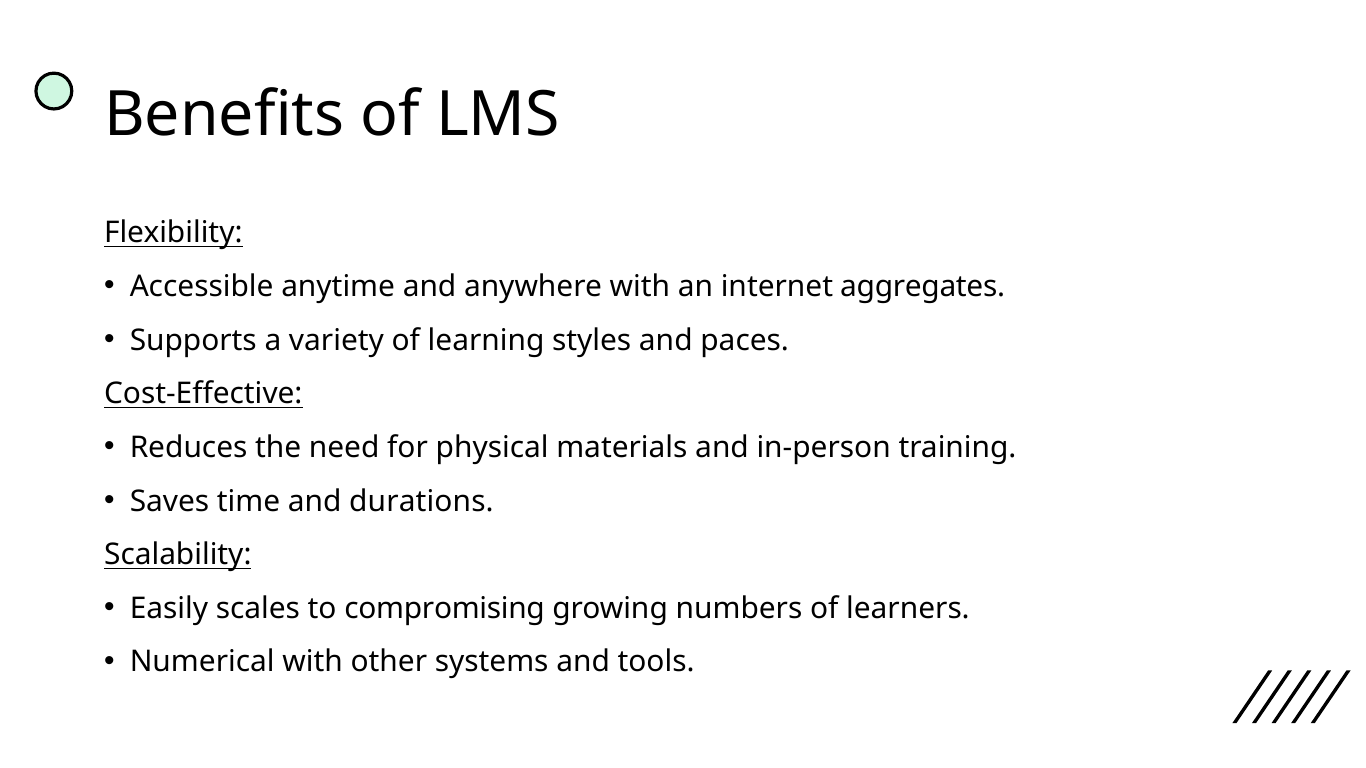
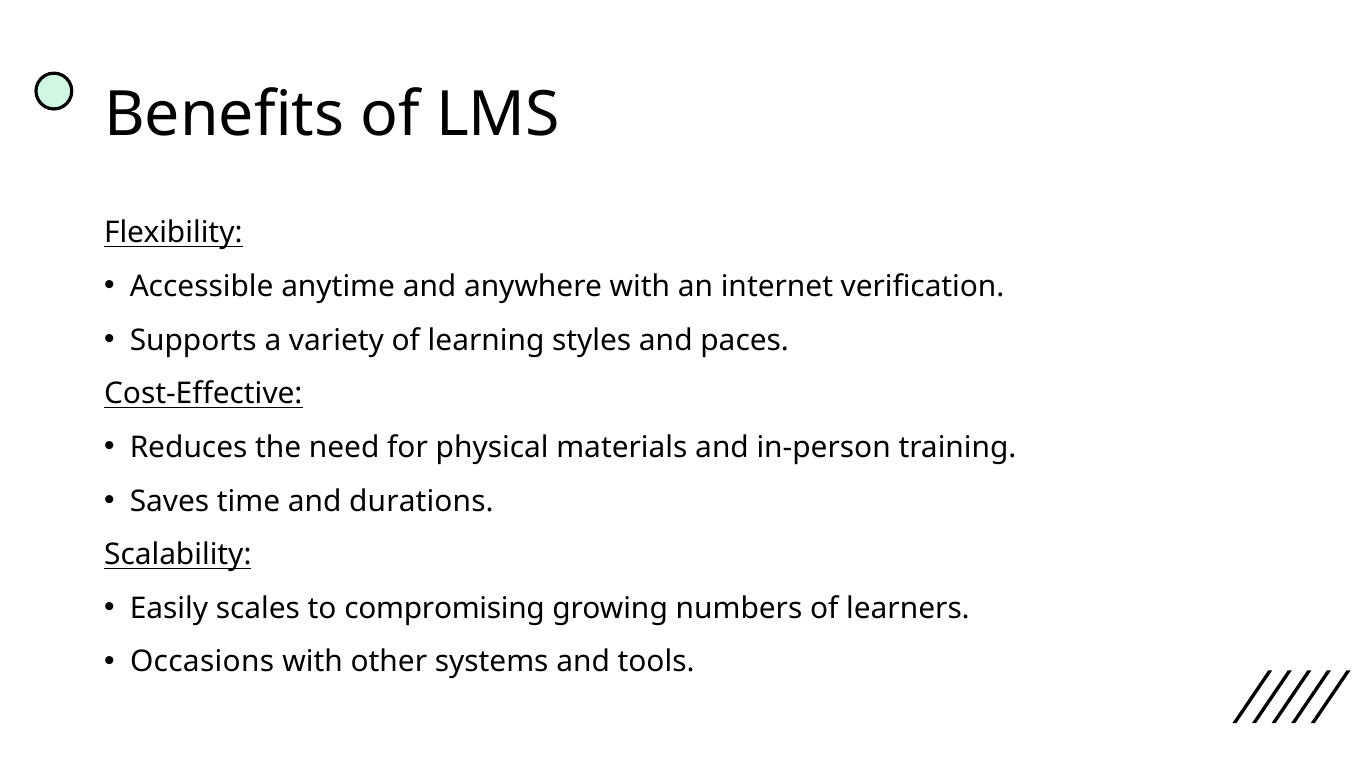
aggregates: aggregates -> verification (923, 287)
Numerical: Numerical -> Occasions (202, 662)
